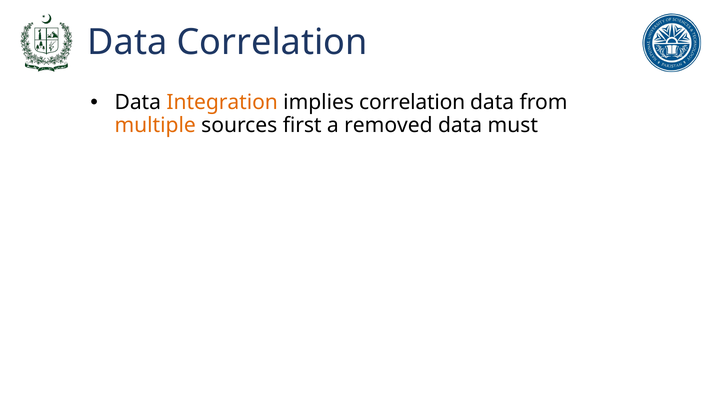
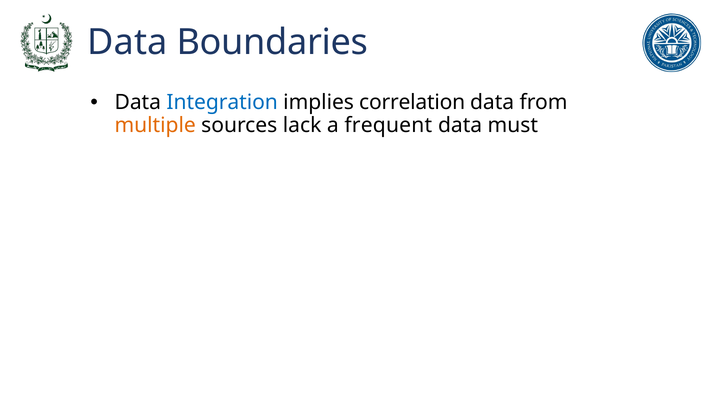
Data Correlation: Correlation -> Boundaries (272, 43)
Integration colour: orange -> blue (222, 103)
first: first -> lack (302, 125)
removed: removed -> frequent (388, 125)
